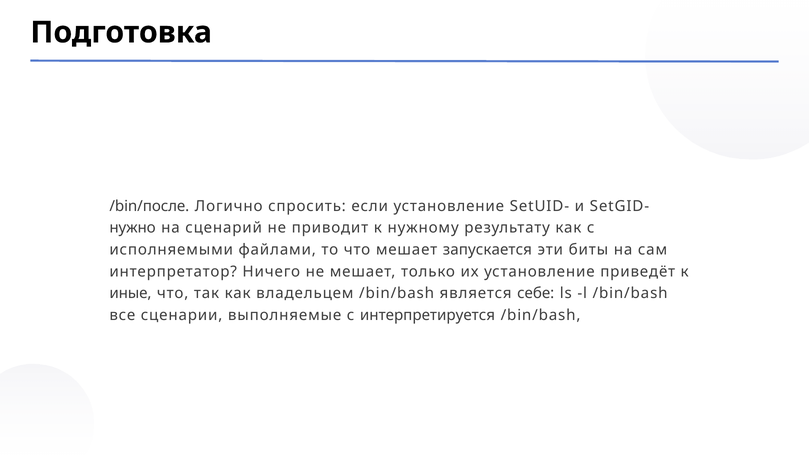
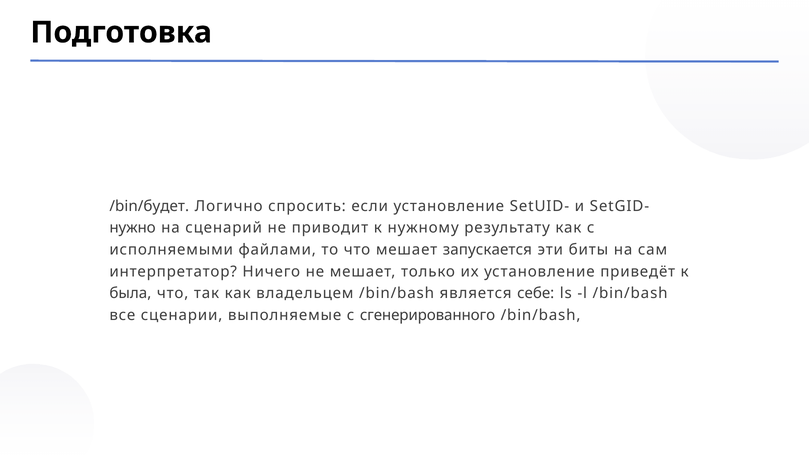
/bin/после: /bin/после -> /bin/будет (149, 206)
иные: иные -> была (130, 293)
интерпретируется: интерпретируется -> сгенерированного (428, 315)
